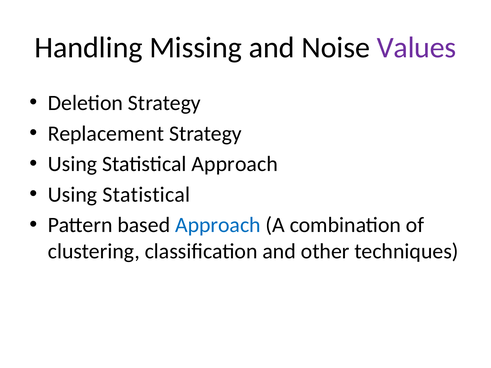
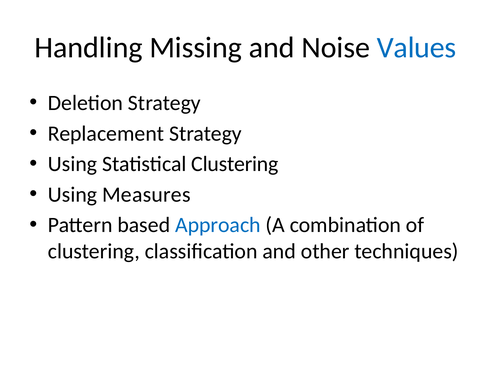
Values colour: purple -> blue (417, 48)
Statistical Approach: Approach -> Clustering (235, 164)
Statistical: Statistical -> Measures (146, 195)
